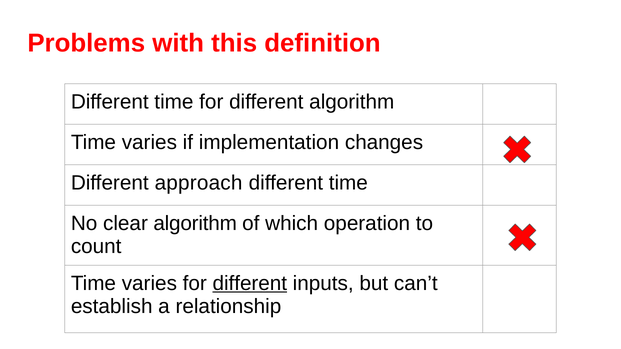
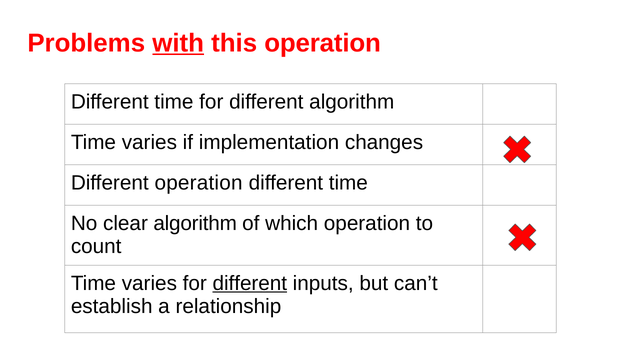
with underline: none -> present (178, 43)
this definition: definition -> operation (323, 43)
Different approach: approach -> operation (199, 183)
